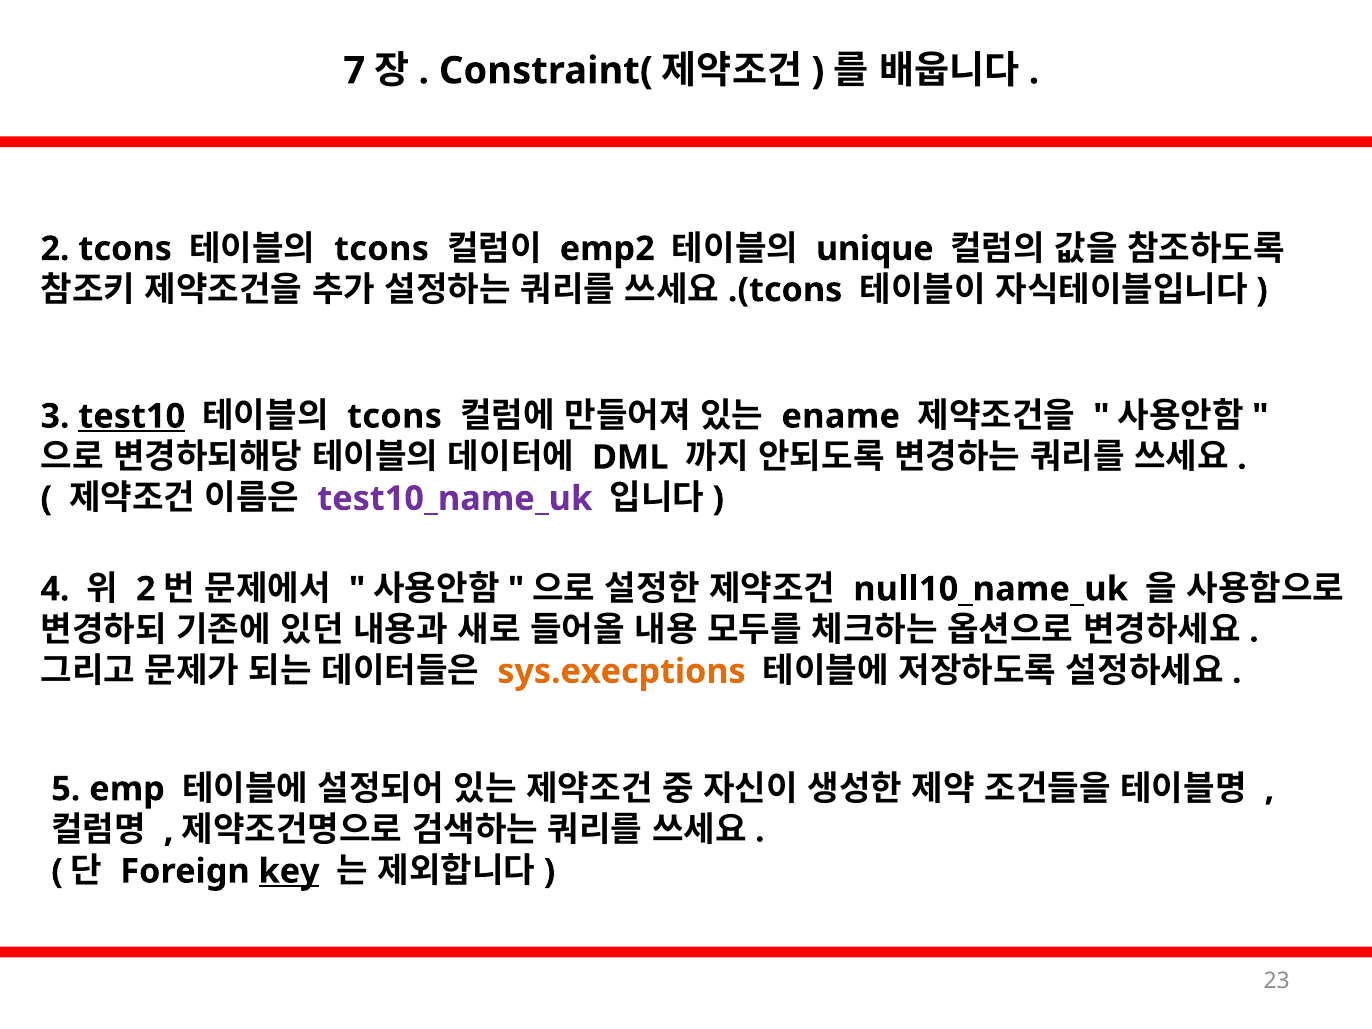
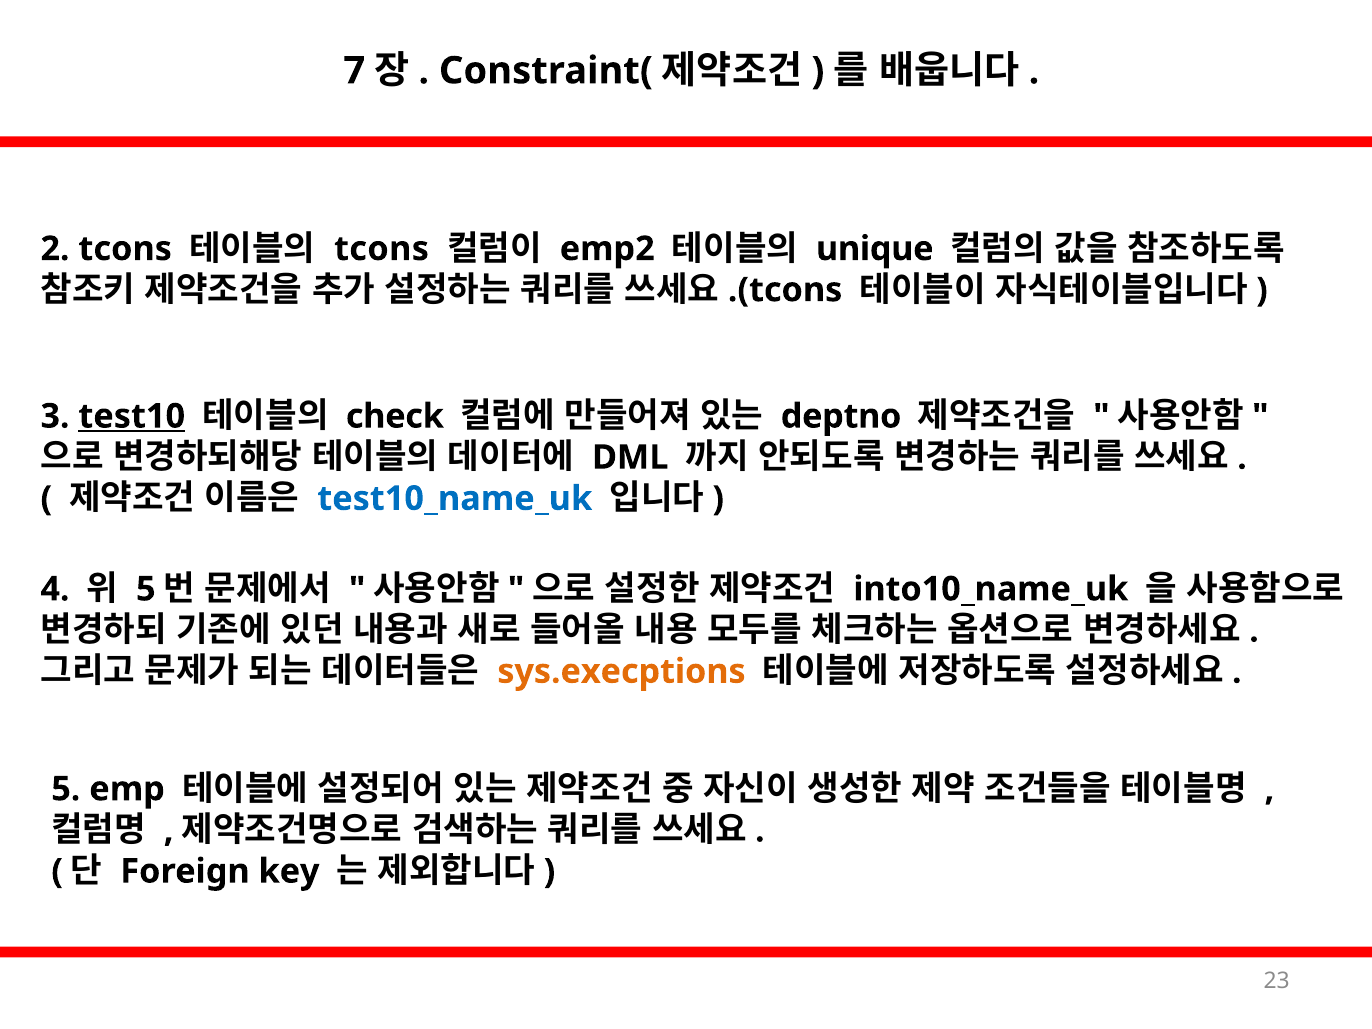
tcons: tcons -> check (395, 416)
ename: ename -> deptno (841, 416)
test10_name_uk colour: purple -> blue (455, 499)
2: 2 -> 5 (146, 589)
null10_name_uk: null10_name_uk -> into10_name_uk (991, 589)
key underline: present -> none (289, 871)
